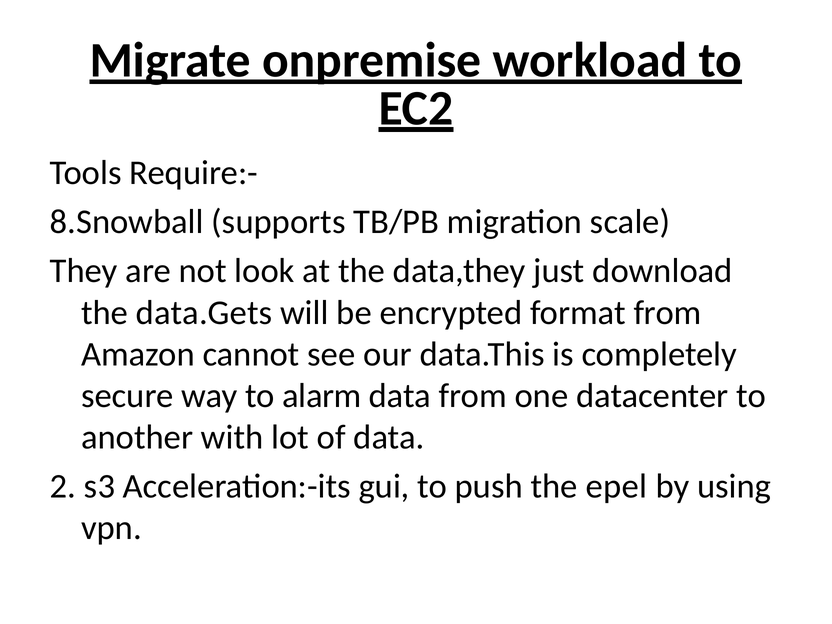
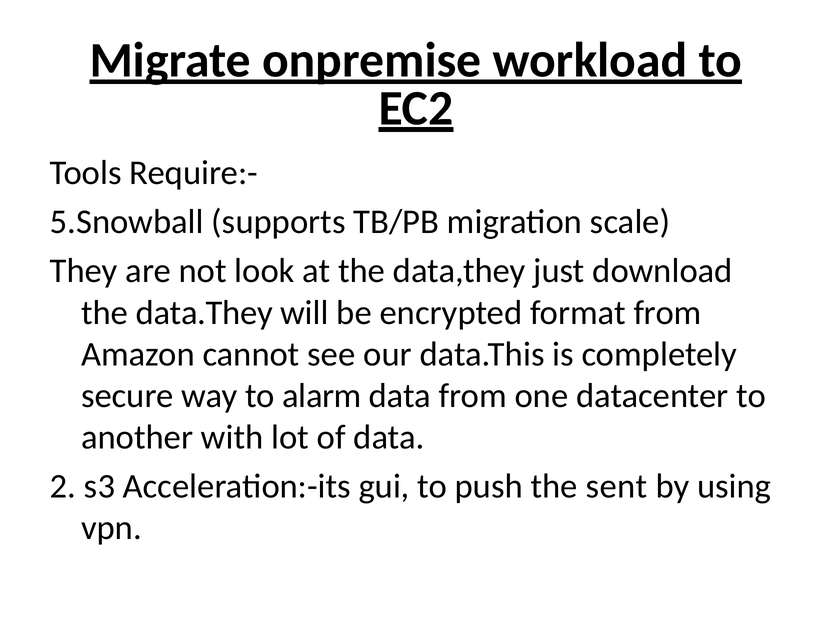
8.Snowball: 8.Snowball -> 5.Snowball (127, 222)
data.Gets: data.Gets -> data.They (204, 313)
epel: epel -> sent (616, 486)
